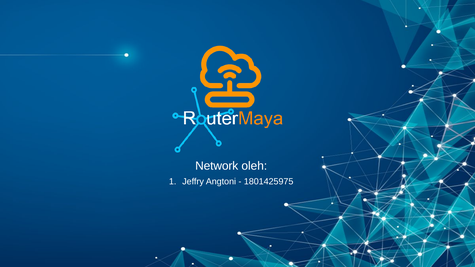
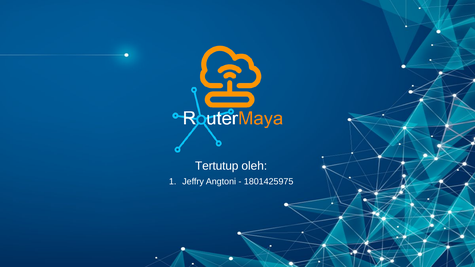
Network: Network -> Tertutup (217, 166)
